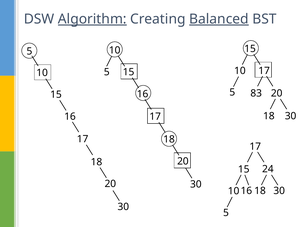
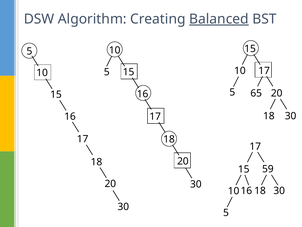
Algorithm underline: present -> none (92, 19)
83: 83 -> 65 (256, 93)
24: 24 -> 59 (268, 169)
